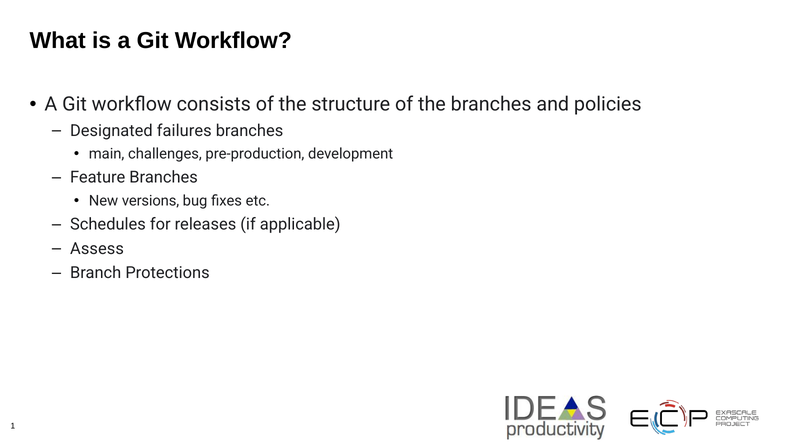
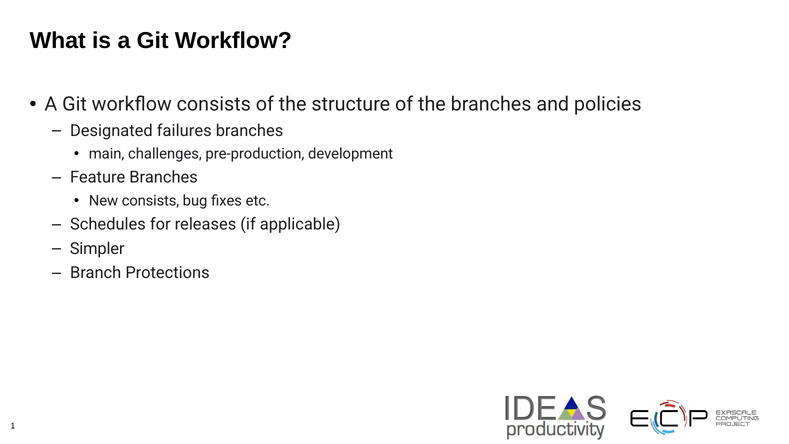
New versions: versions -> consists (151, 201)
Assess: Assess -> Simpler (97, 249)
